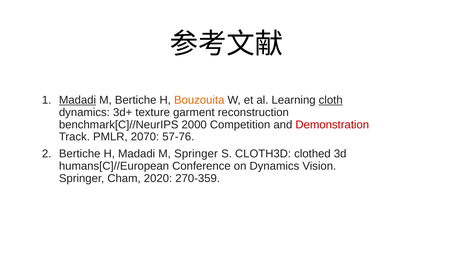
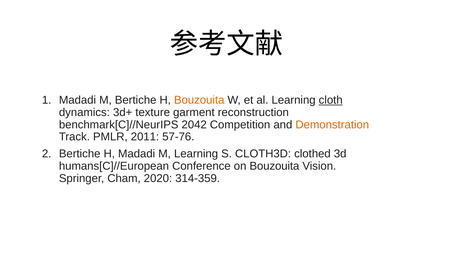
Madadi underline: present -> none (77, 100)
2000: 2000 -> 2042 (194, 125)
Demonstration colour: red -> orange (332, 125)
2070: 2070 -> 2011 (145, 137)
M Springer: Springer -> Learning (196, 154)
on Dynamics: Dynamics -> Bouzouita (274, 166)
270-359: 270-359 -> 314-359 (198, 178)
